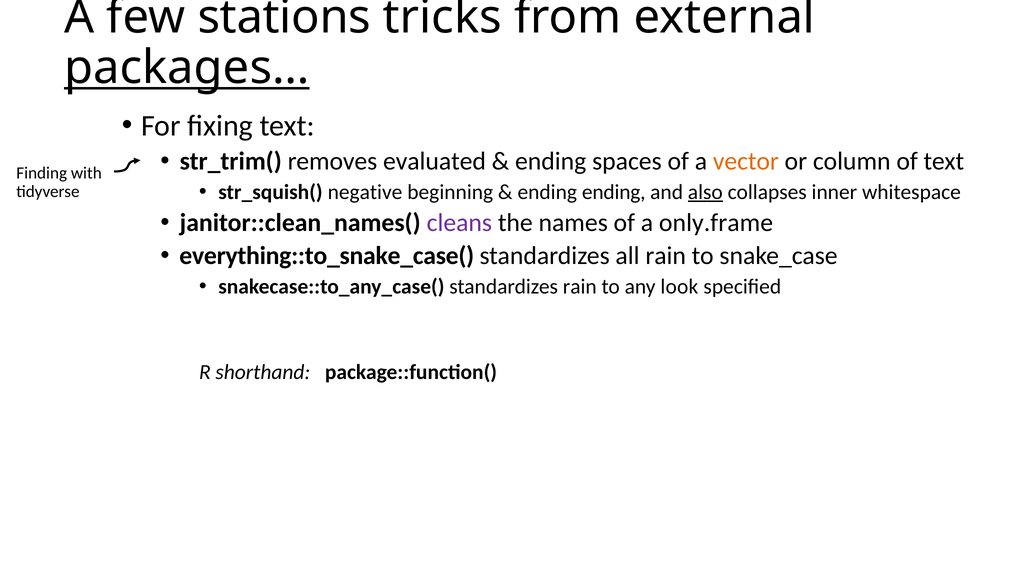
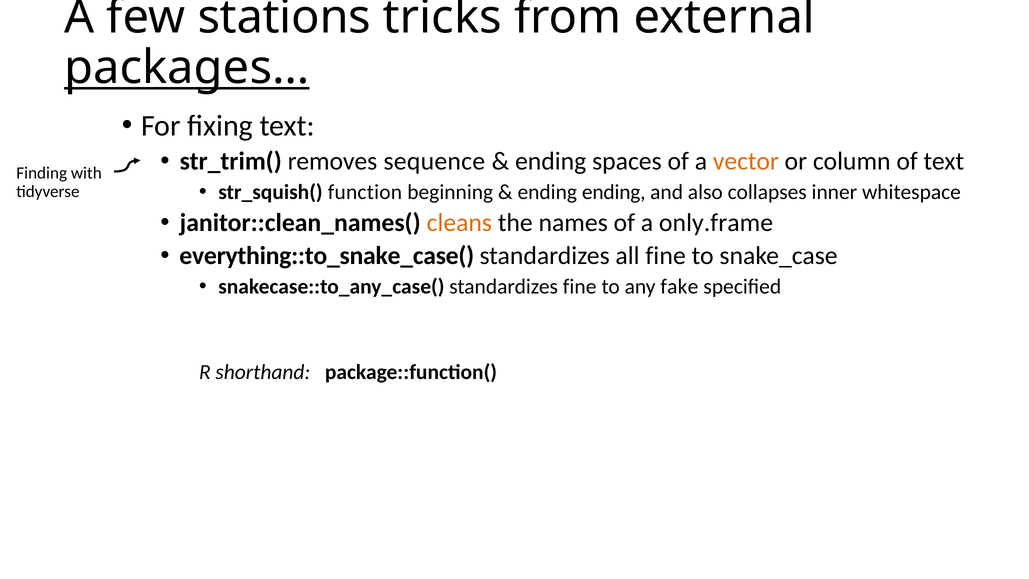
evaluated: evaluated -> sequence (434, 161)
negative: negative -> function (365, 192)
also underline: present -> none (705, 192)
cleans colour: purple -> orange (459, 223)
all rain: rain -> fine (666, 256)
standardizes rain: rain -> fine (580, 287)
look: look -> fake (679, 287)
